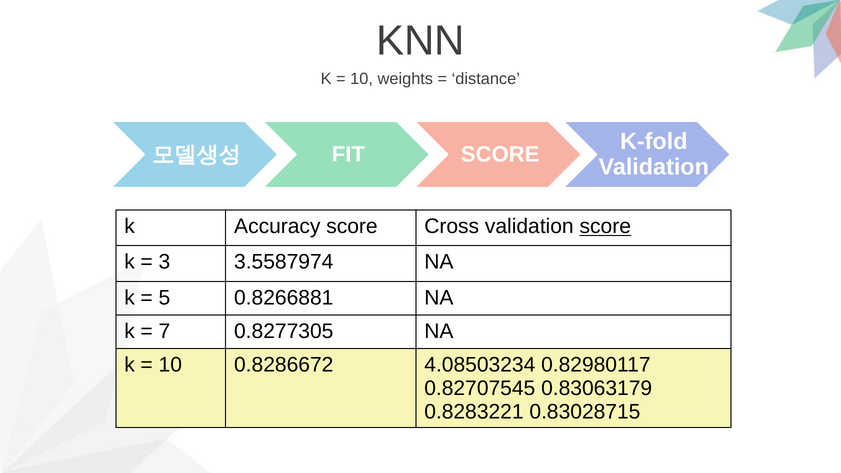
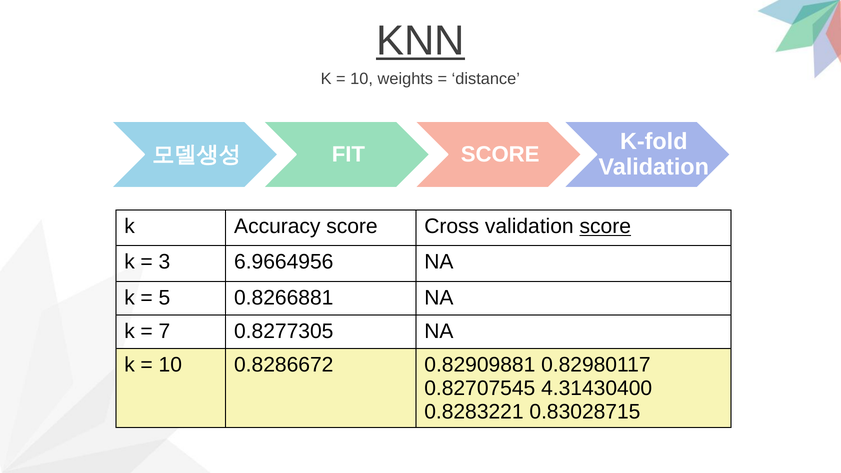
KNN underline: none -> present (420, 41)
3.5587974: 3.5587974 -> 6.9664956 (284, 262)
4.08503234: 4.08503234 -> 0.82909881 (480, 365)
0.83063179: 0.83063179 -> 4.31430400 (597, 388)
